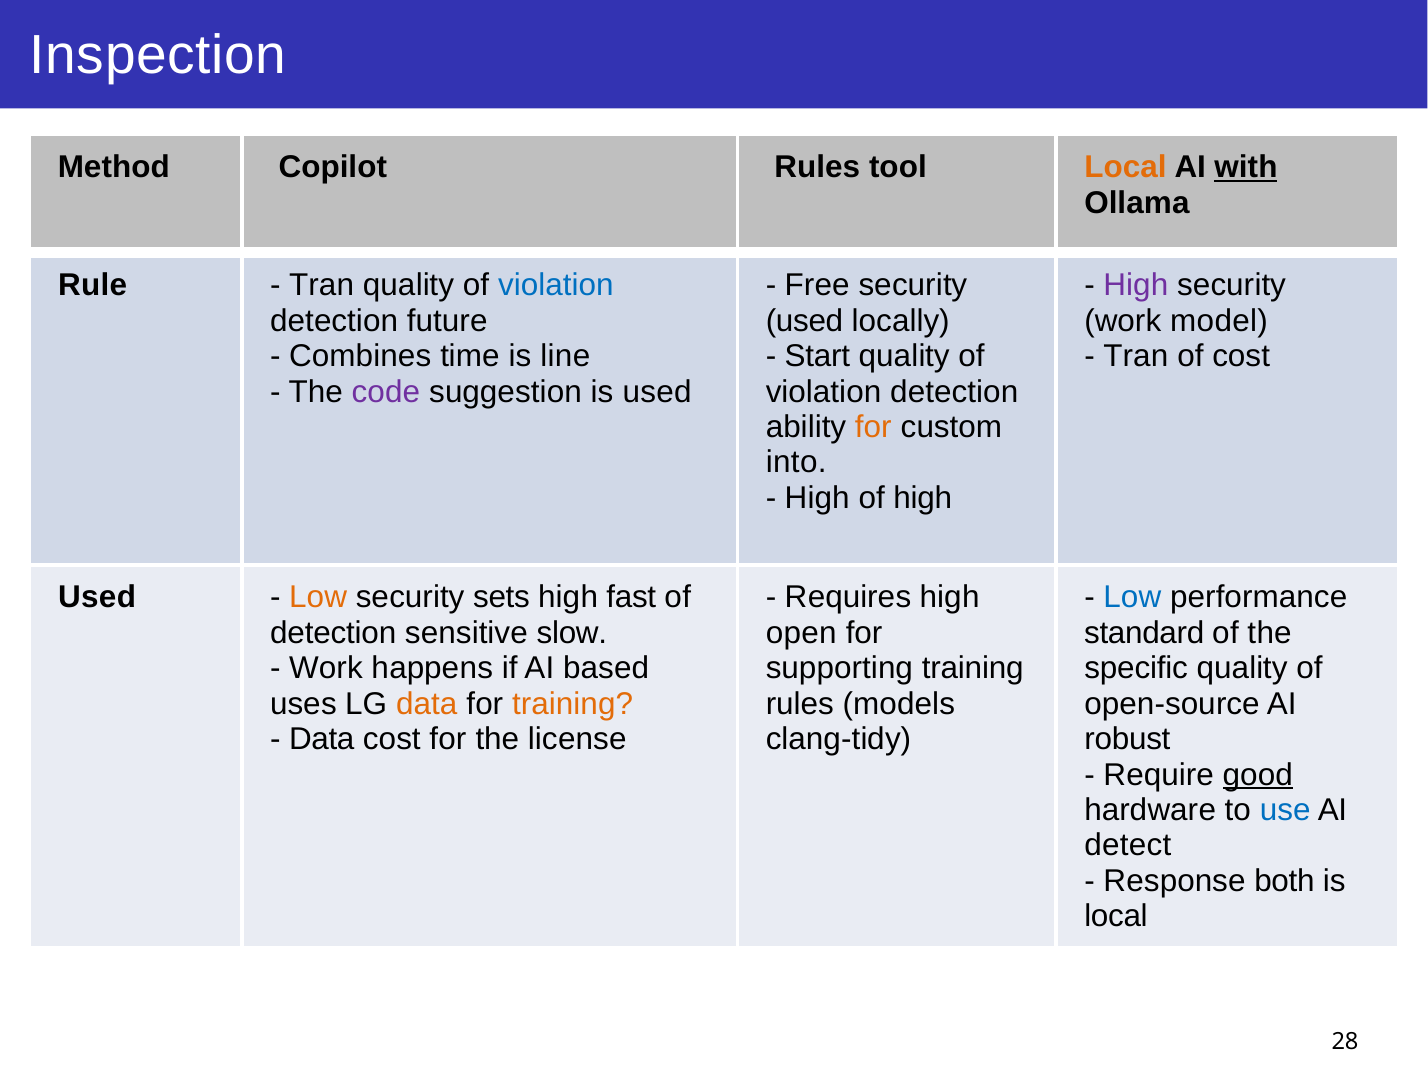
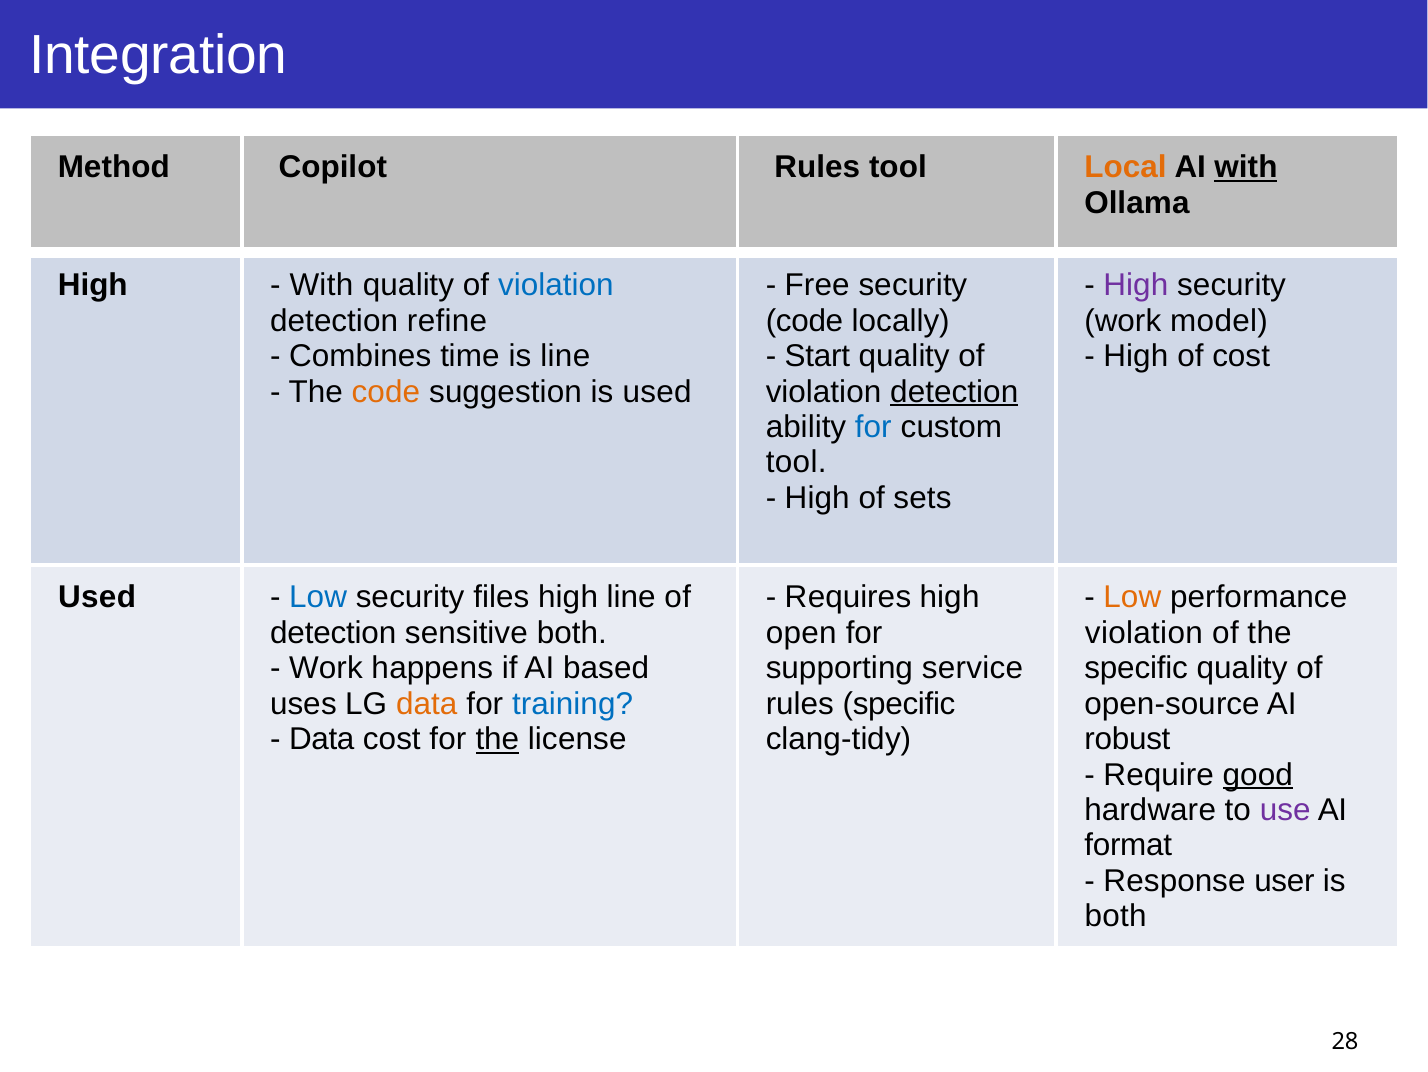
Inspection: Inspection -> Integration (158, 55)
Rule: Rule -> High (93, 285)
Tran: Tran -> With (321, 285)
future: future -> refine (447, 321)
used: used -> code (804, 321)
Tran: Tran -> High (1136, 356)
code colour: purple -> orange (386, 392)
detection underline: none -> present (954, 392)
for colour: orange -> blue (873, 427)
into: into -> tool (796, 463)
of high: high -> sets (923, 498)
Low colour: orange -> blue (318, 597)
sets: sets -> files (501, 597)
high fast: fast -> line (631, 597)
Low colour: blue -> orange (1132, 597)
sensitive slow: slow -> both (572, 633)
standard: standard -> violation (1144, 633)
supporting training: training -> service (972, 668)
training colour: orange -> blue (573, 704)
rules models: models -> specific (899, 704)
the underline: none -> present (497, 739)
use colour: blue -> purple (1285, 810)
detect: detect -> format (1128, 846)
both: both -> user (1284, 881)
local: local -> both (1116, 916)
